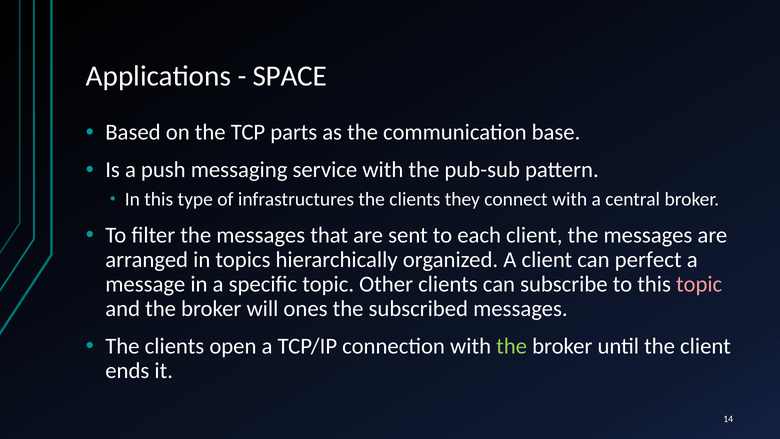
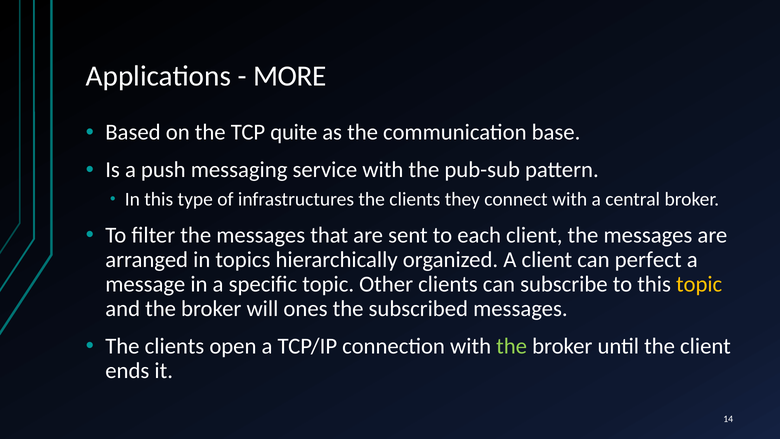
SPACE: SPACE -> MORE (290, 76)
parts: parts -> quite (294, 132)
topic colour: pink -> yellow (699, 284)
